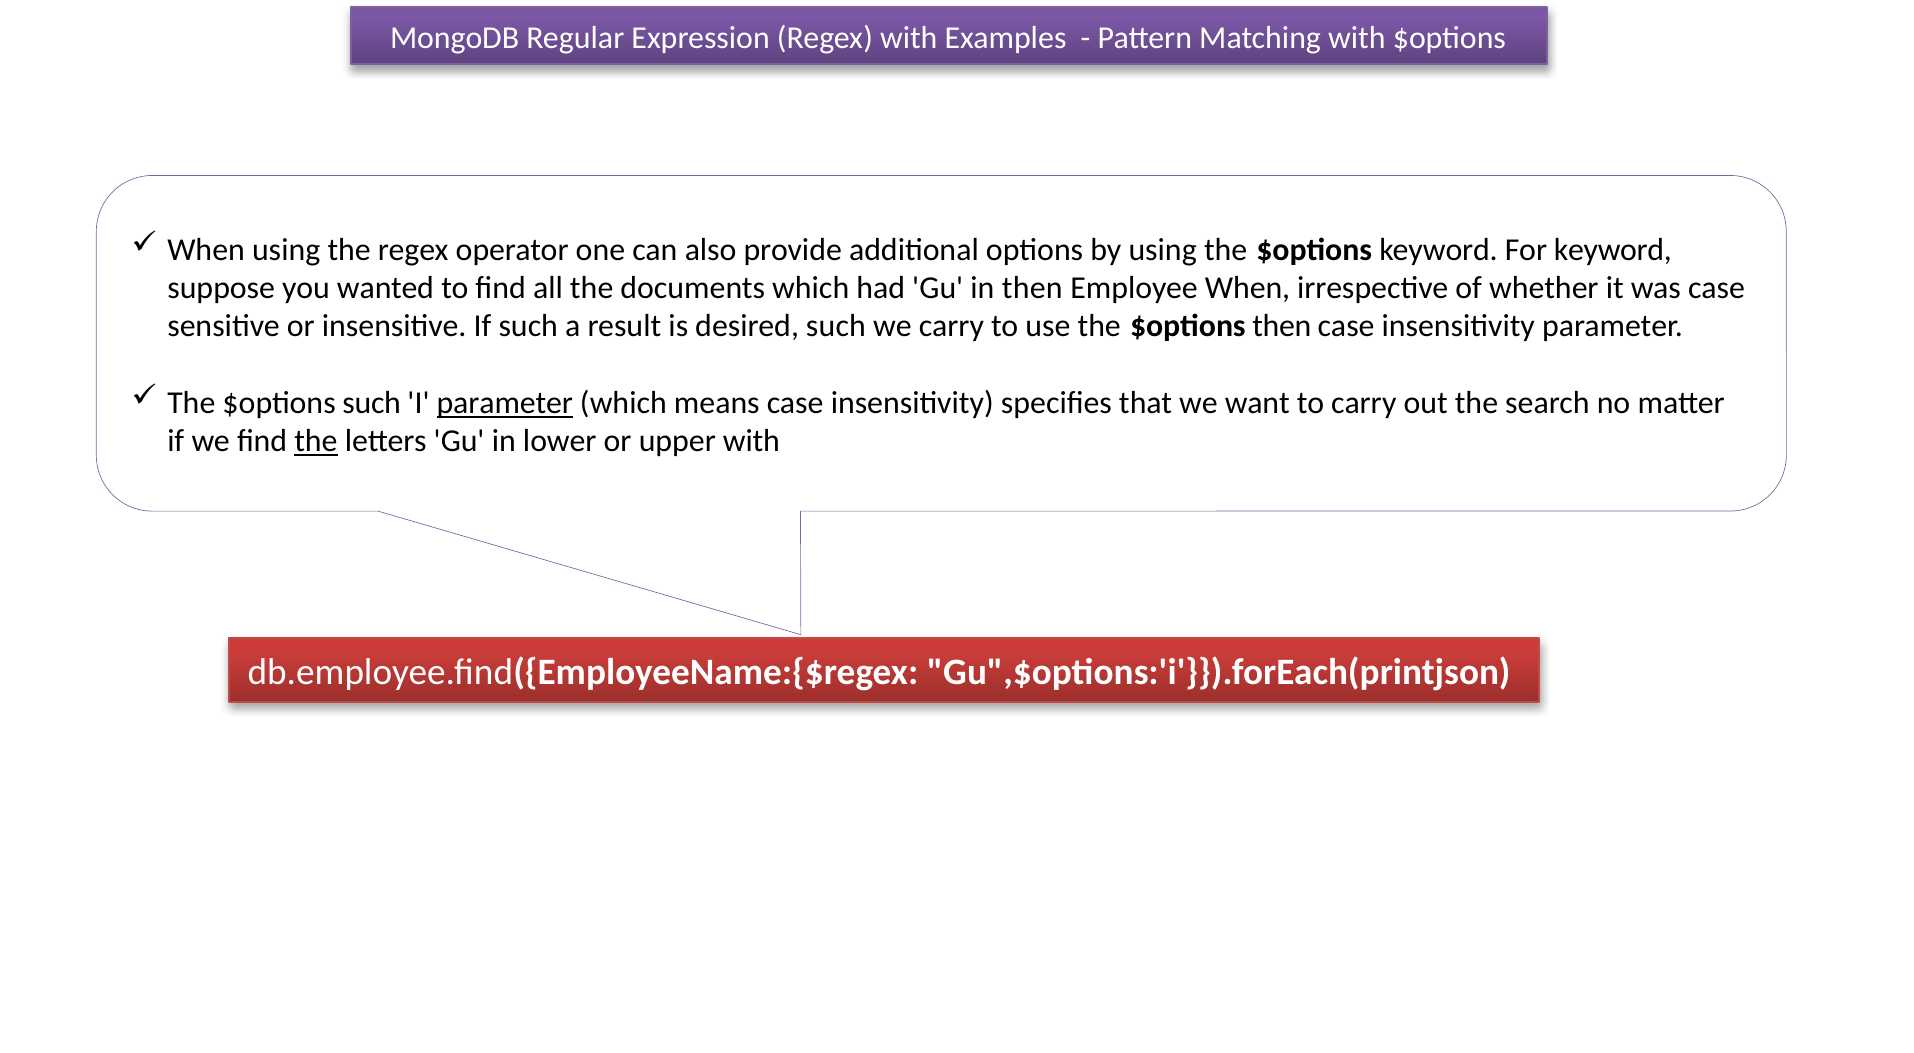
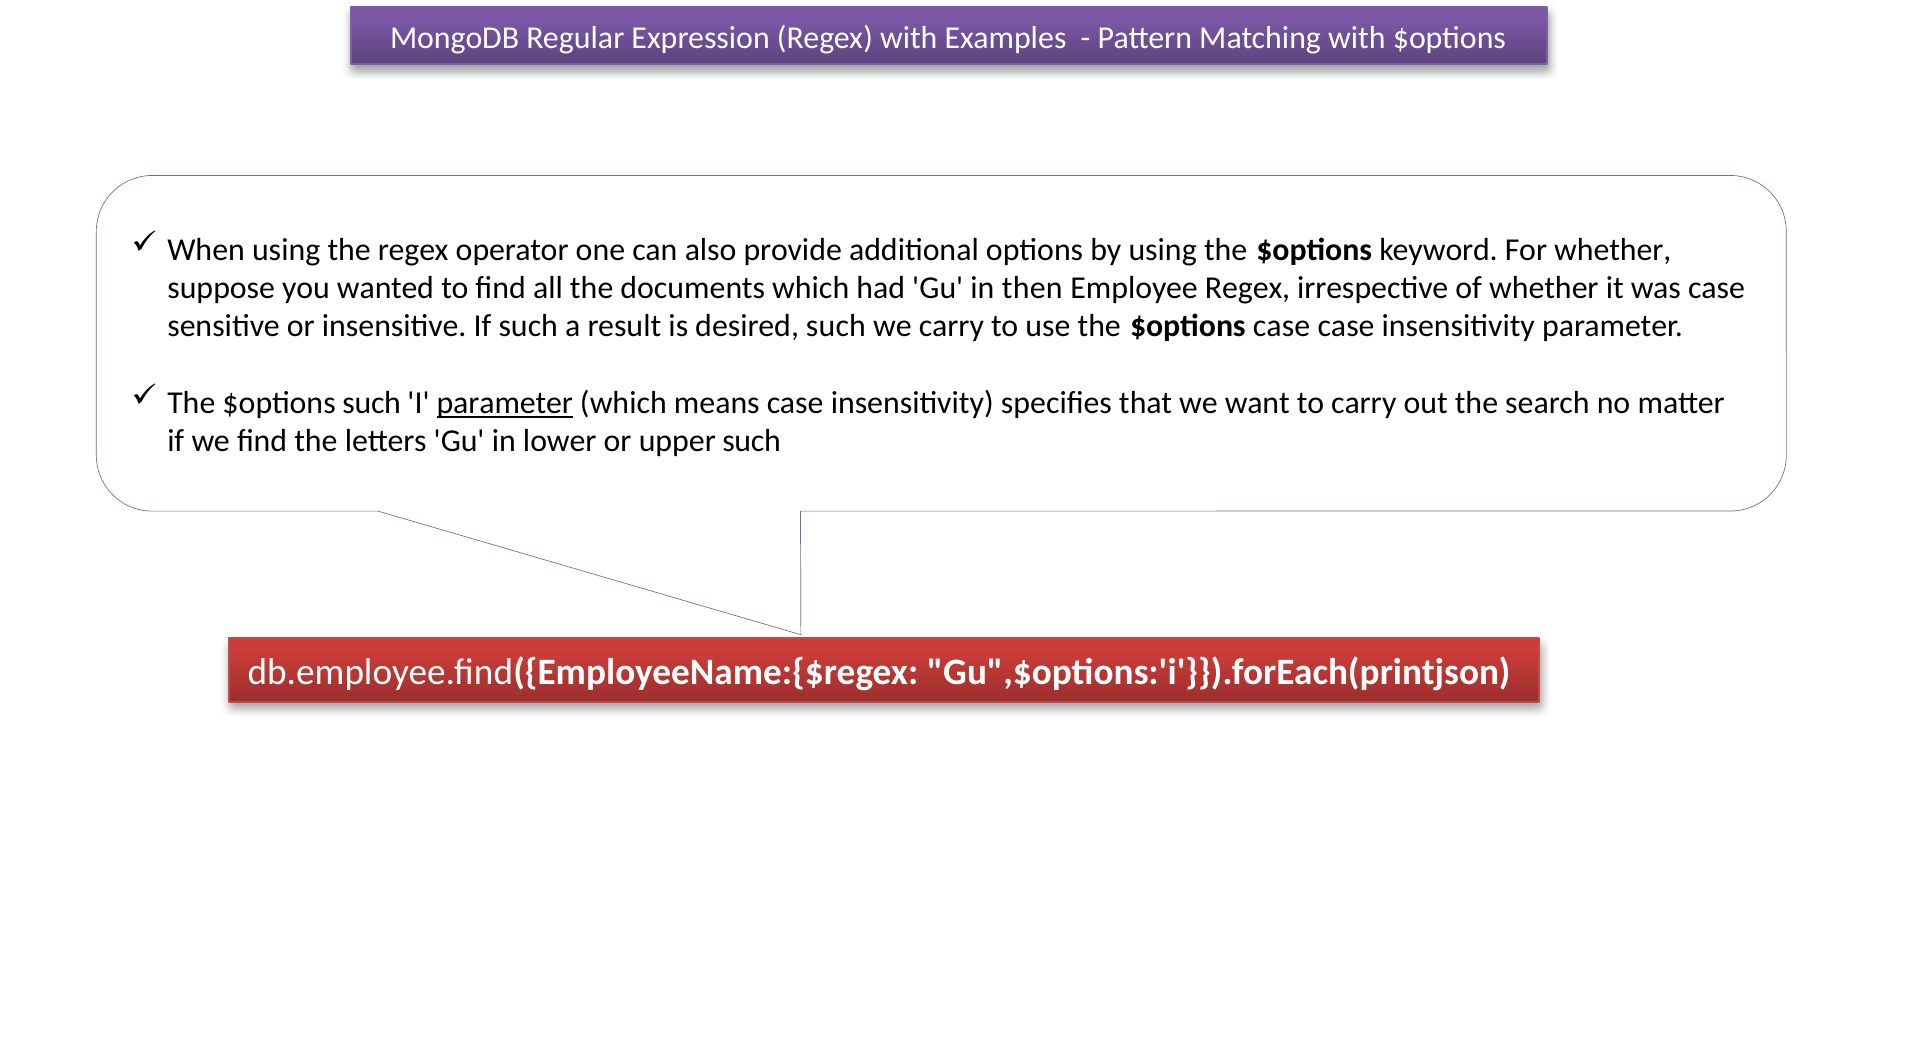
For keyword: keyword -> whether (1613, 250)
Employee When: When -> Regex (1248, 288)
$options then: then -> case (1282, 326)
the underline: present -> none (316, 441)
upper with: with -> such (752, 441)
